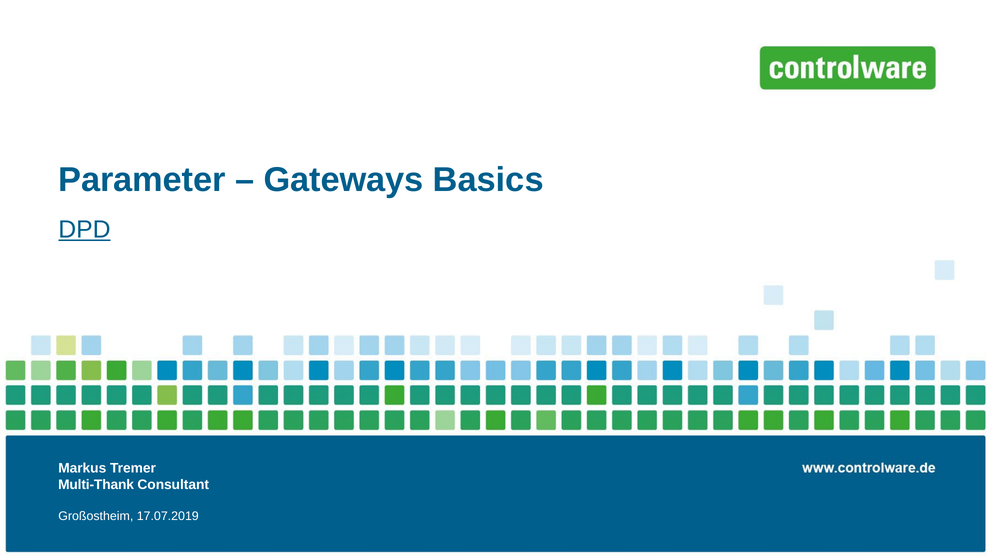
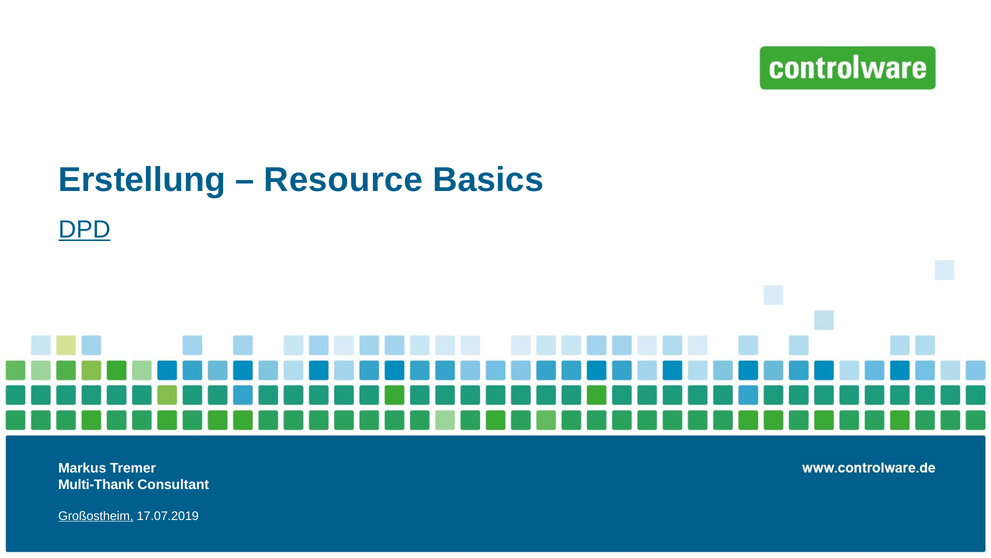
Parameter: Parameter -> Erstellung (142, 180)
Gateways: Gateways -> Resource (343, 180)
Großostheim underline: none -> present (96, 516)
